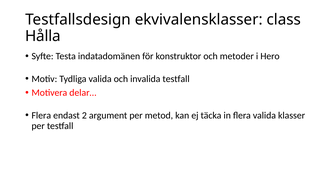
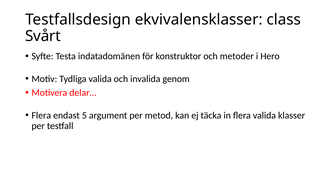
Hålla: Hålla -> Svårt (43, 36)
invalida testfall: testfall -> genom (176, 79)
2: 2 -> 5 (84, 115)
